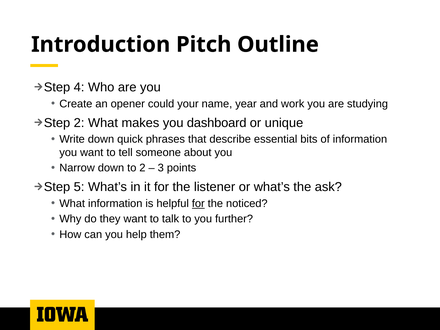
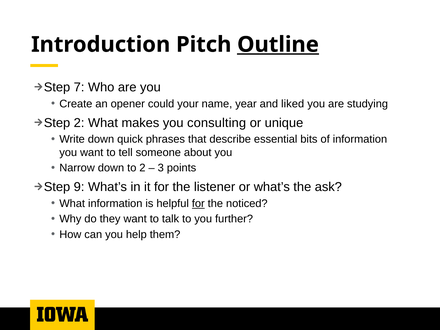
Outline underline: none -> present (278, 45)
4: 4 -> 7 (79, 87)
work: work -> liked (293, 104)
dashboard: dashboard -> consulting (217, 123)
5: 5 -> 9 (79, 187)
